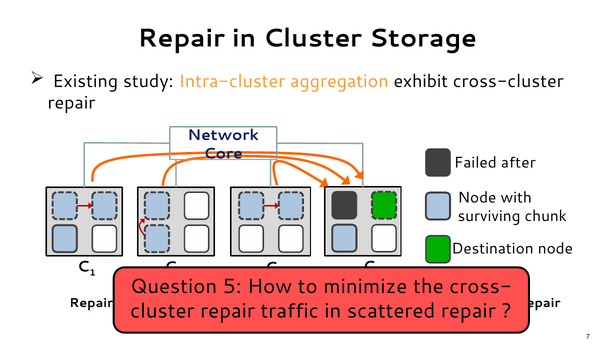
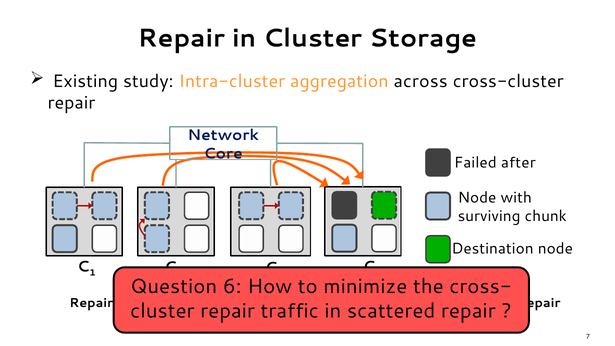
exhibit: exhibit -> across (421, 81)
5: 5 -> 6 (232, 287)
